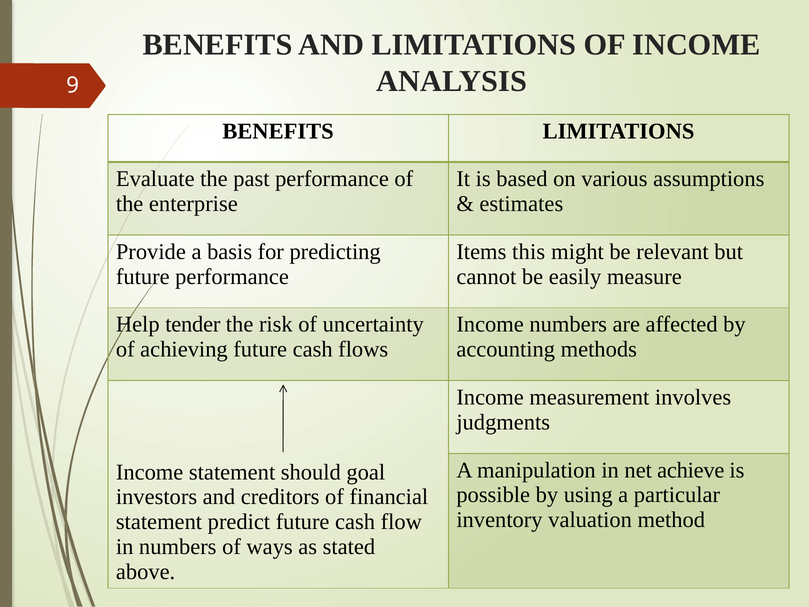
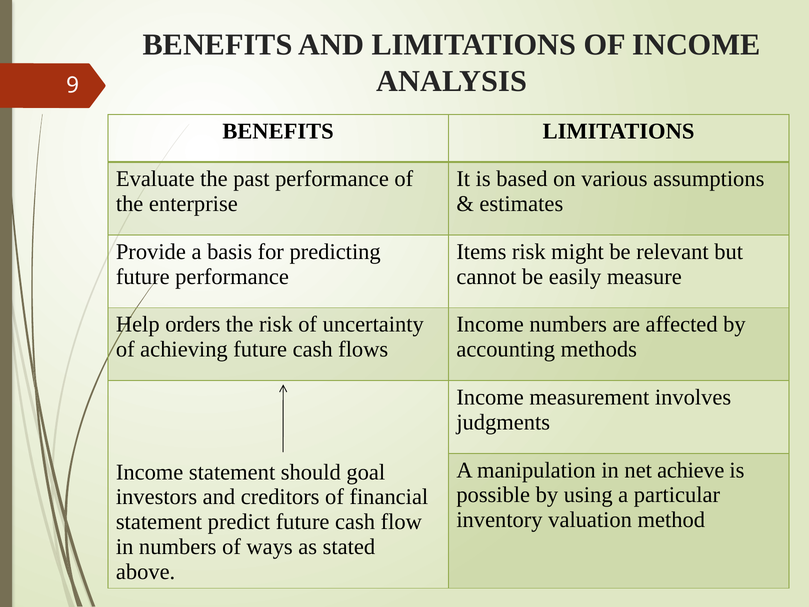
Items this: this -> risk (529, 252)
tender: tender -> orders (193, 324)
